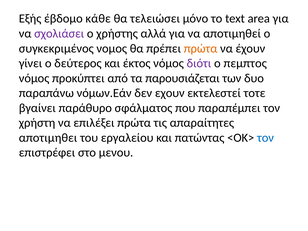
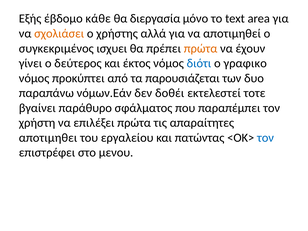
τελειώσει: τελειώσει -> διεργασία (155, 19)
σχολιάσει colour: purple -> orange (59, 34)
νομος: νομος -> ισχυει (112, 48)
διότι colour: purple -> blue (199, 63)
πεμπτος: πεμπτος -> γραφικο (245, 63)
εχουν: εχουν -> δοθέι (170, 93)
